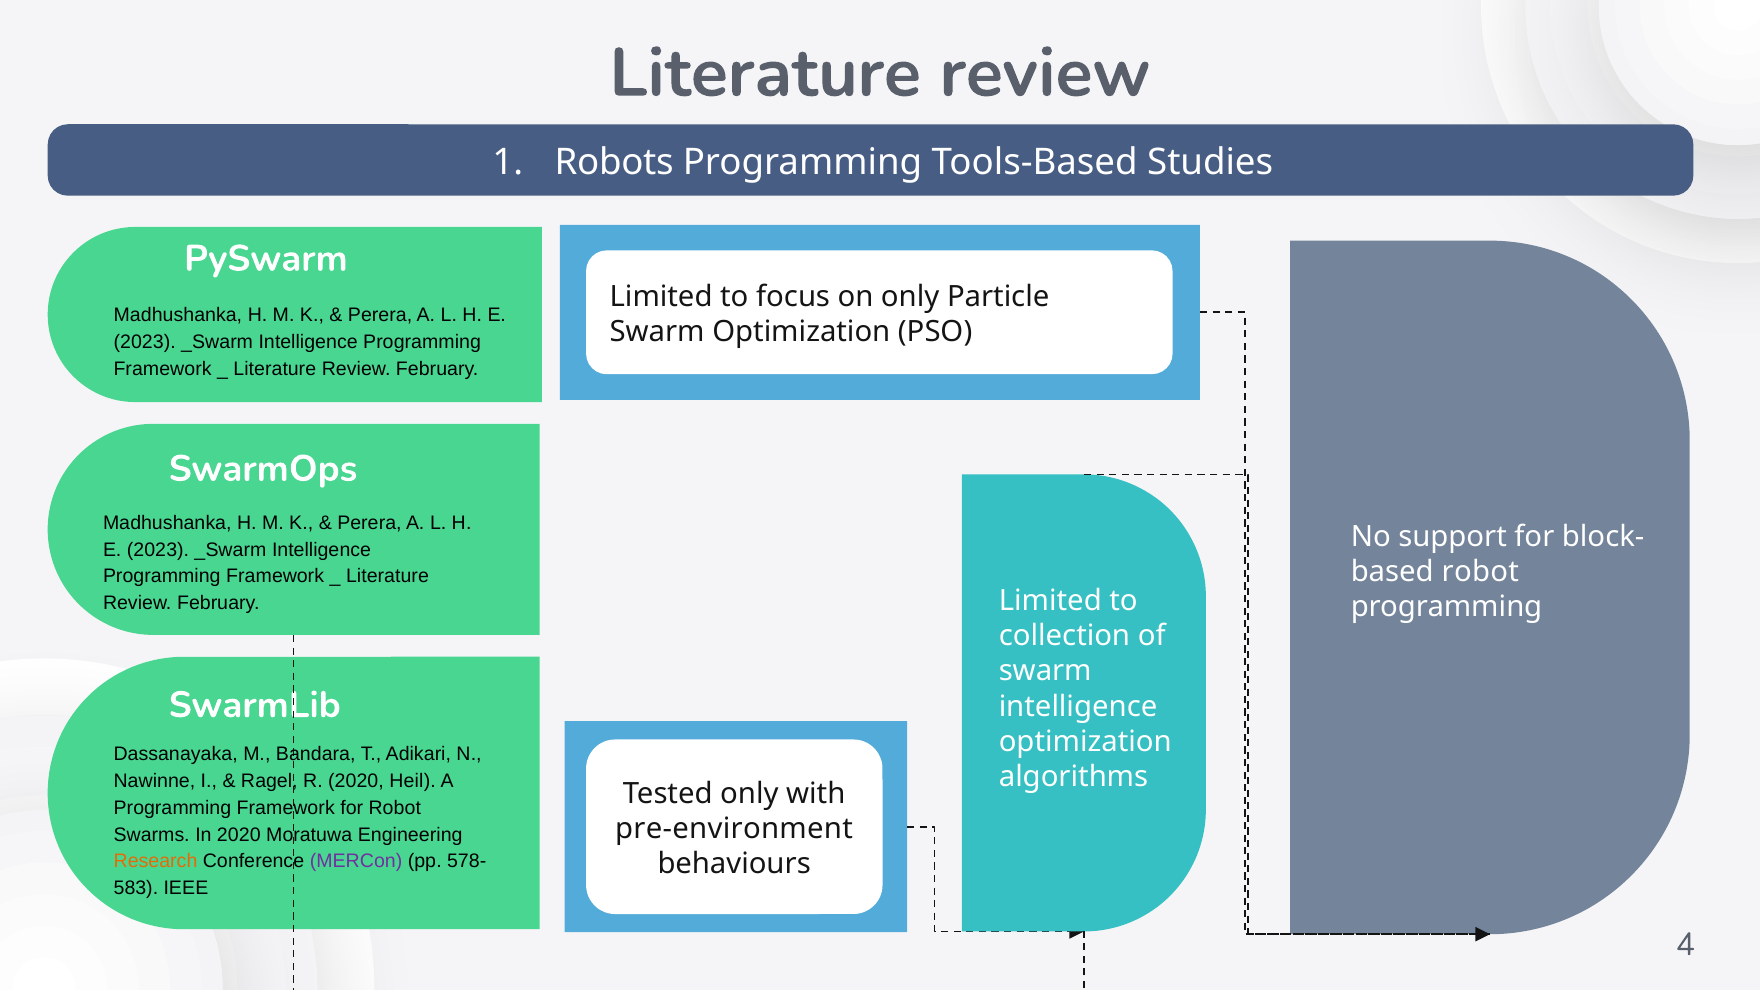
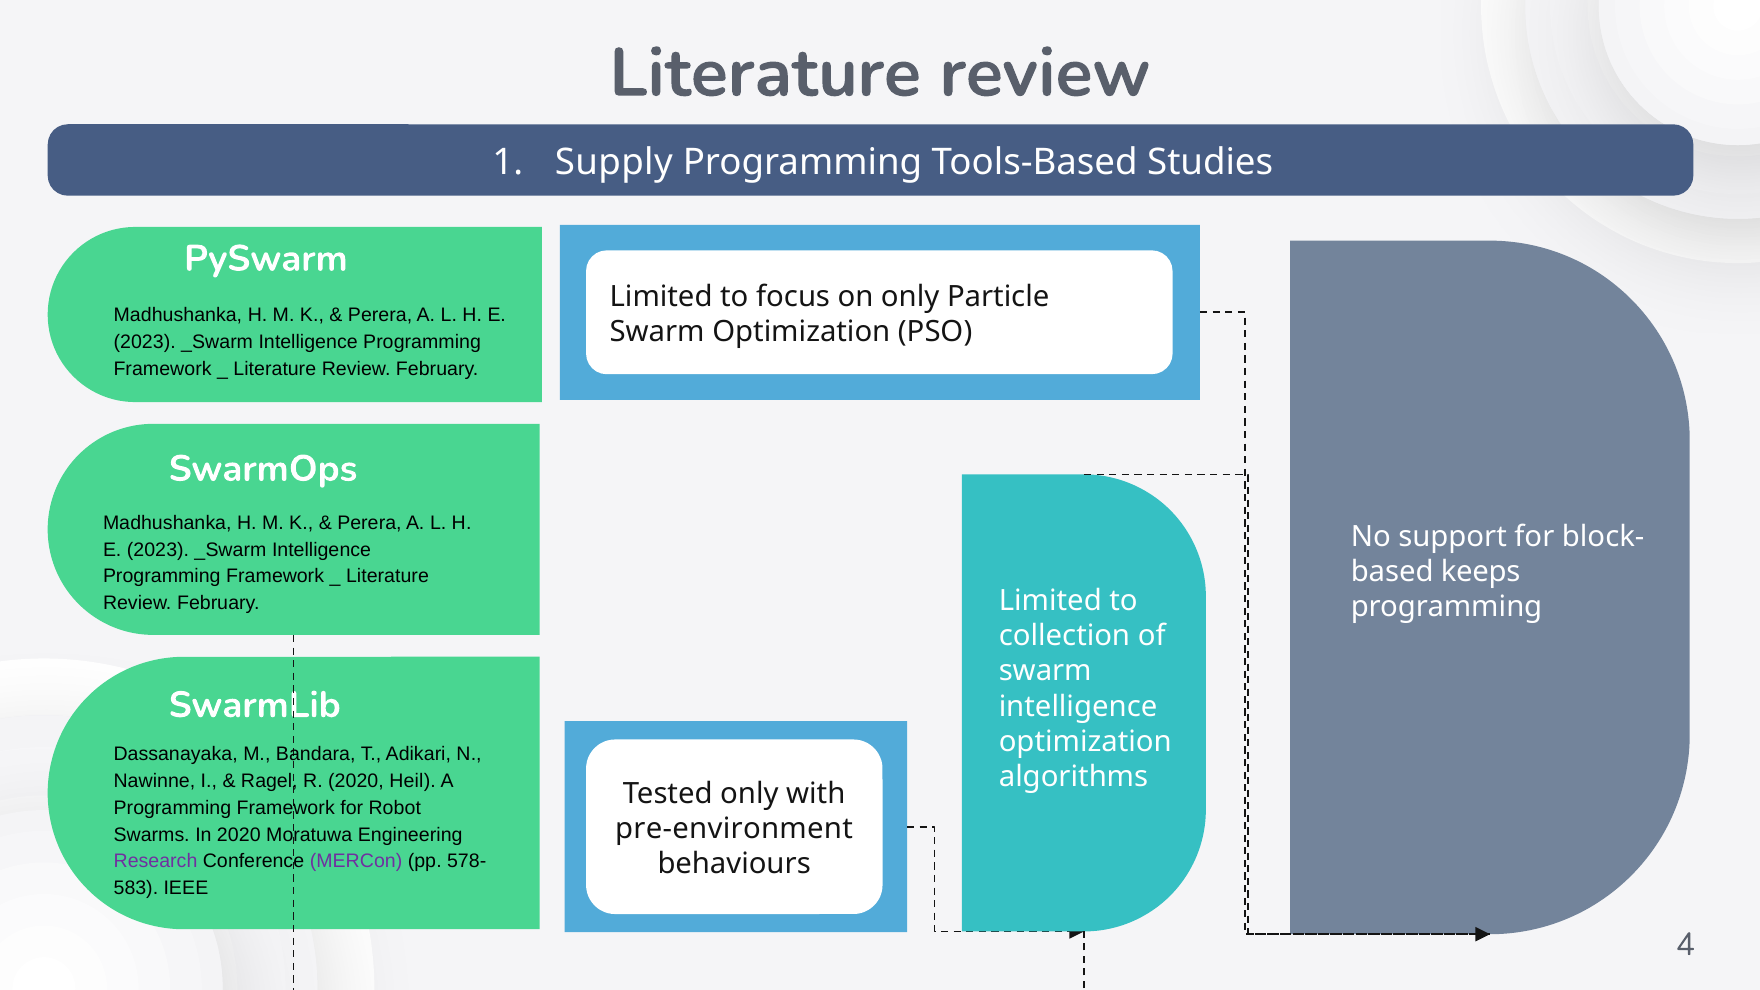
Robots: Robots -> Supply (614, 163)
robot: robot -> keeps (1481, 572)
Research colour: orange -> purple (156, 862)
